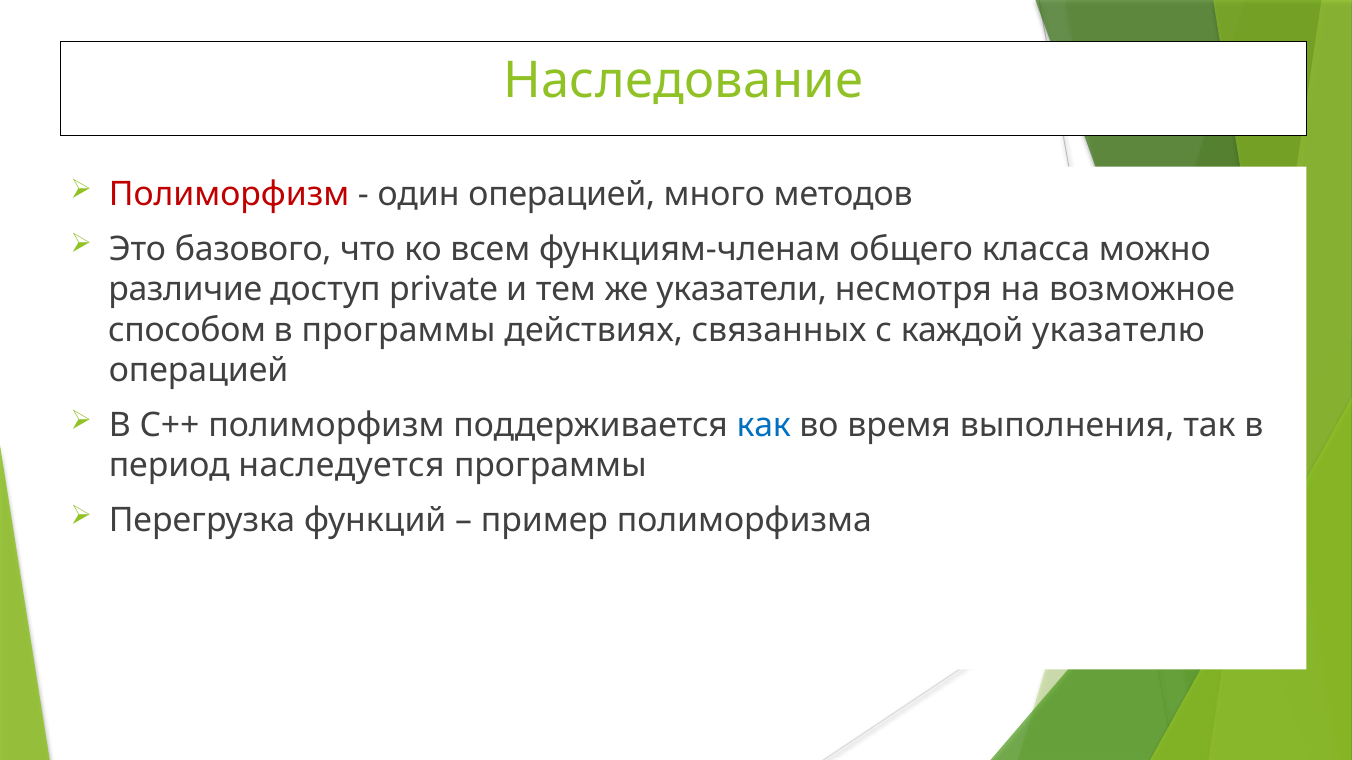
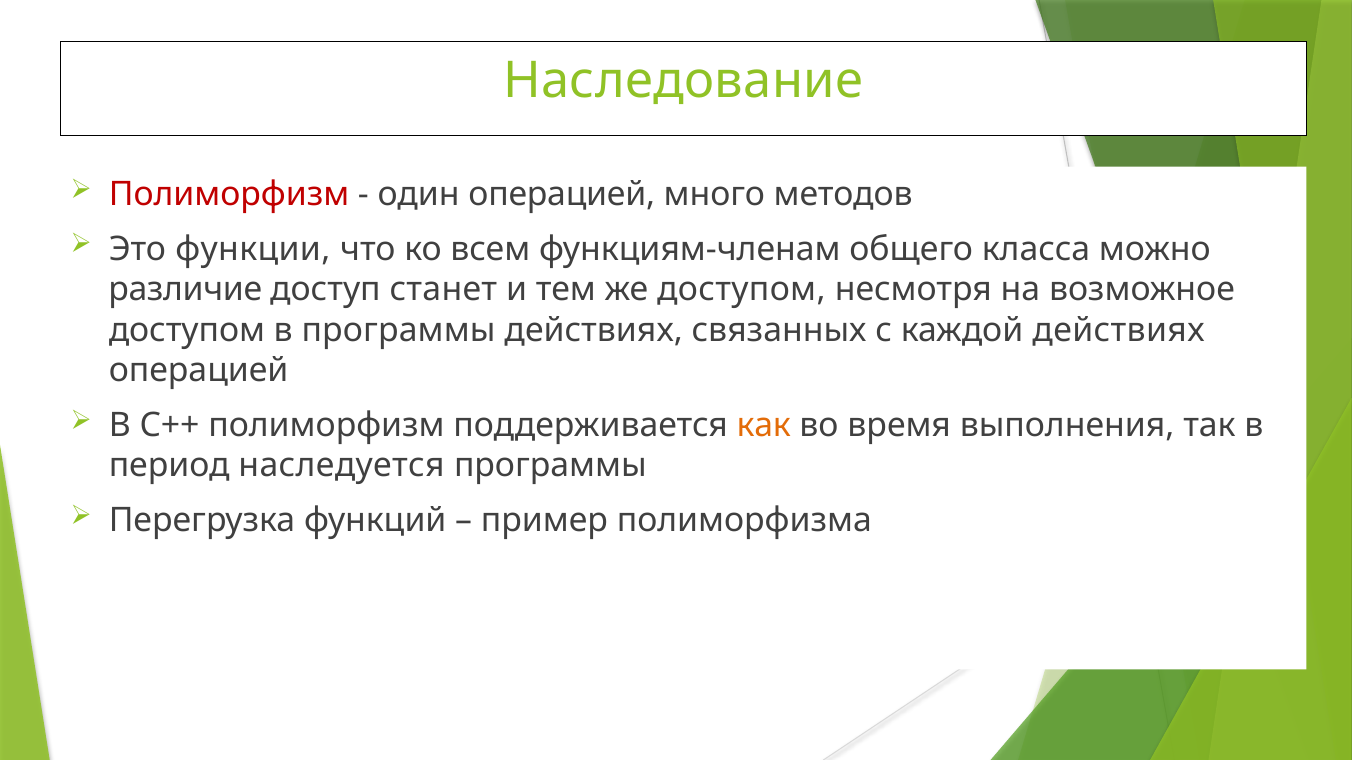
базового: базового -> функции (253, 249)
private: private -> станет (443, 290)
же указатели: указатели -> доступом (741, 290)
способом: способом -> доступом (187, 330)
каждой указателю: указателю -> действиях (1119, 330)
как colour: blue -> orange (764, 425)
